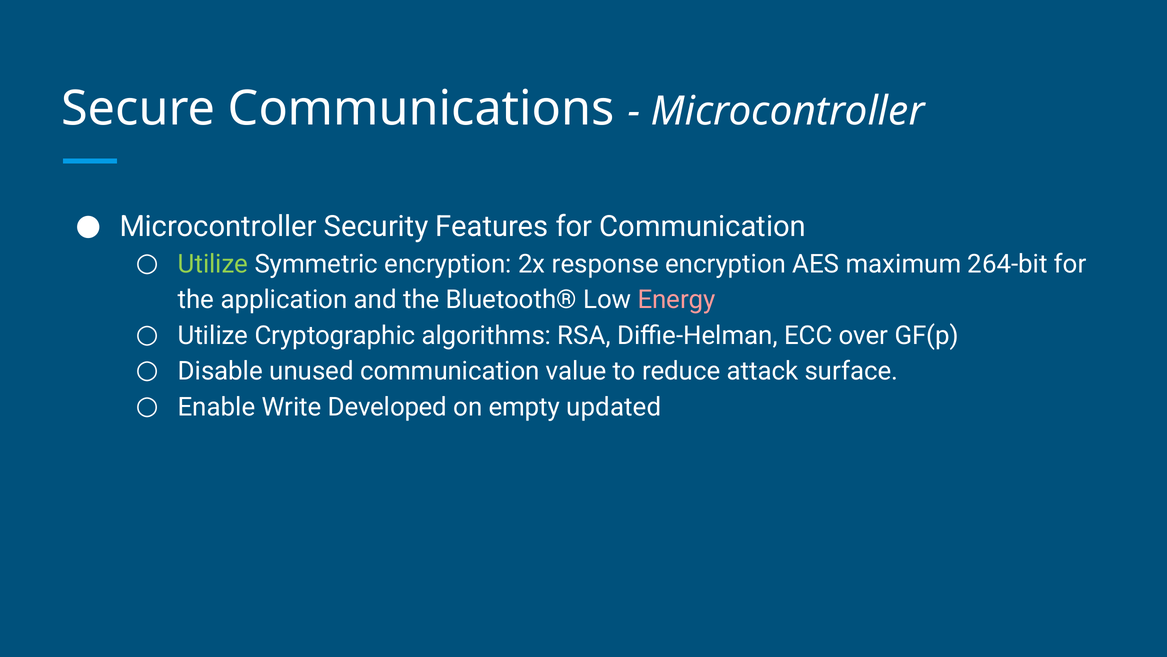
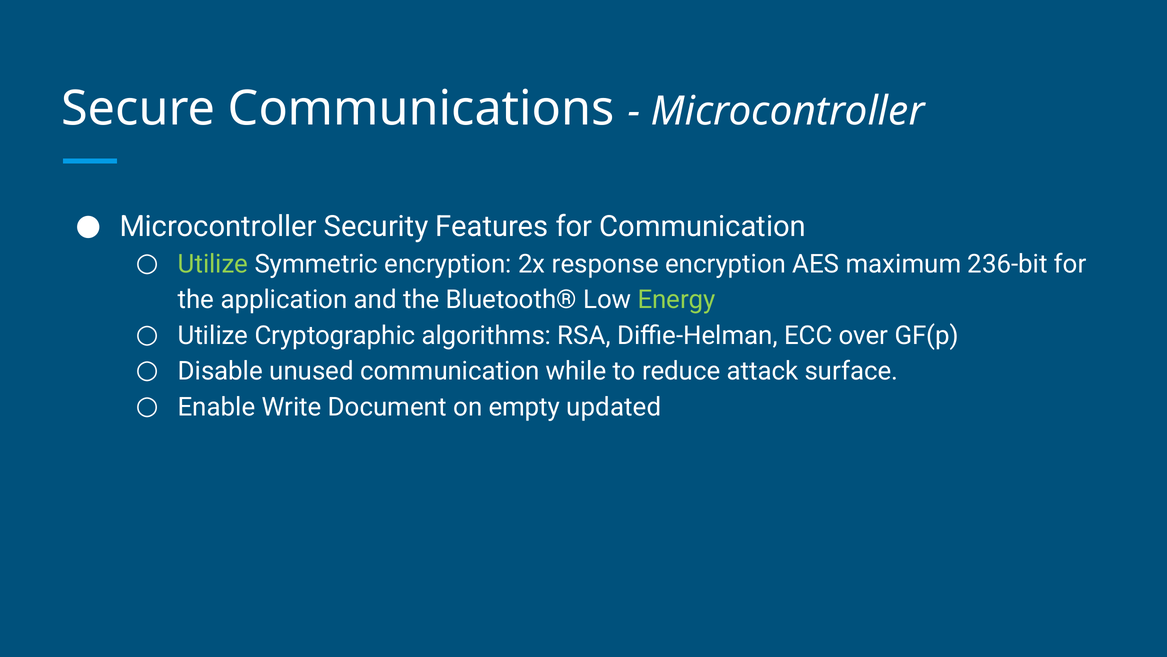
264-bit: 264-bit -> 236-bit (1007, 264)
Energy colour: pink -> light green (677, 300)
value: value -> while (576, 371)
Developed: Developed -> Document (387, 407)
